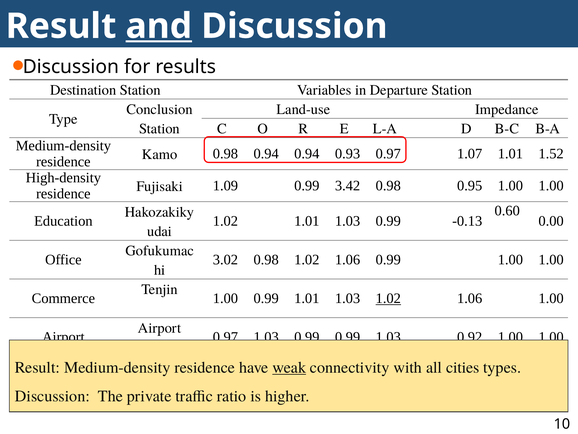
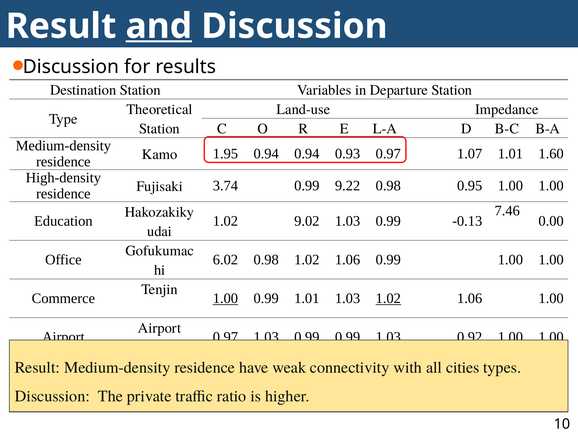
Conclusion: Conclusion -> Theoretical (160, 109)
Kamo 0.98: 0.98 -> 1.95 (225, 154)
1.52: 1.52 -> 1.60 (551, 154)
1.09: 1.09 -> 3.74 (225, 186)
3.42: 3.42 -> 9.22 (348, 186)
0.60: 0.60 -> 7.46 (507, 210)
1.02 1.01: 1.01 -> 9.02 (307, 221)
3.02: 3.02 -> 6.02 (225, 259)
1.00 underline: none -> present (225, 298)
weak underline: present -> none (289, 367)
